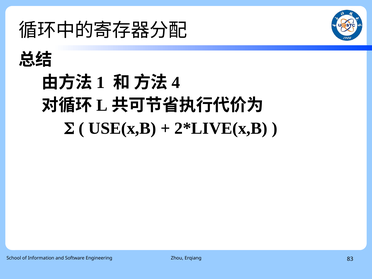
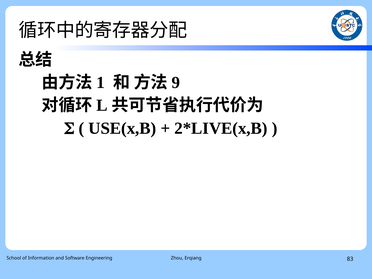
4: 4 -> 9 (176, 83)
